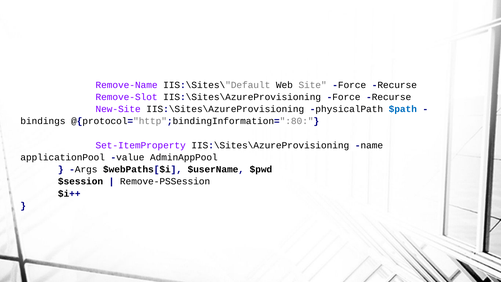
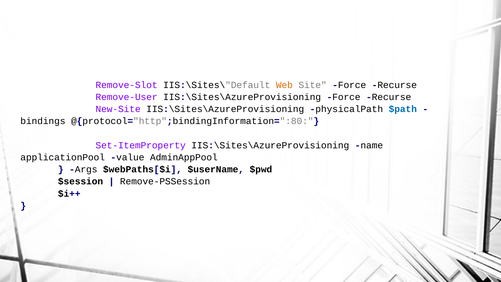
Remove-Name: Remove-Name -> Remove-Slot (127, 85)
Web colour: black -> orange (284, 85)
Remove-Slot: Remove-Slot -> Remove-User (127, 97)
